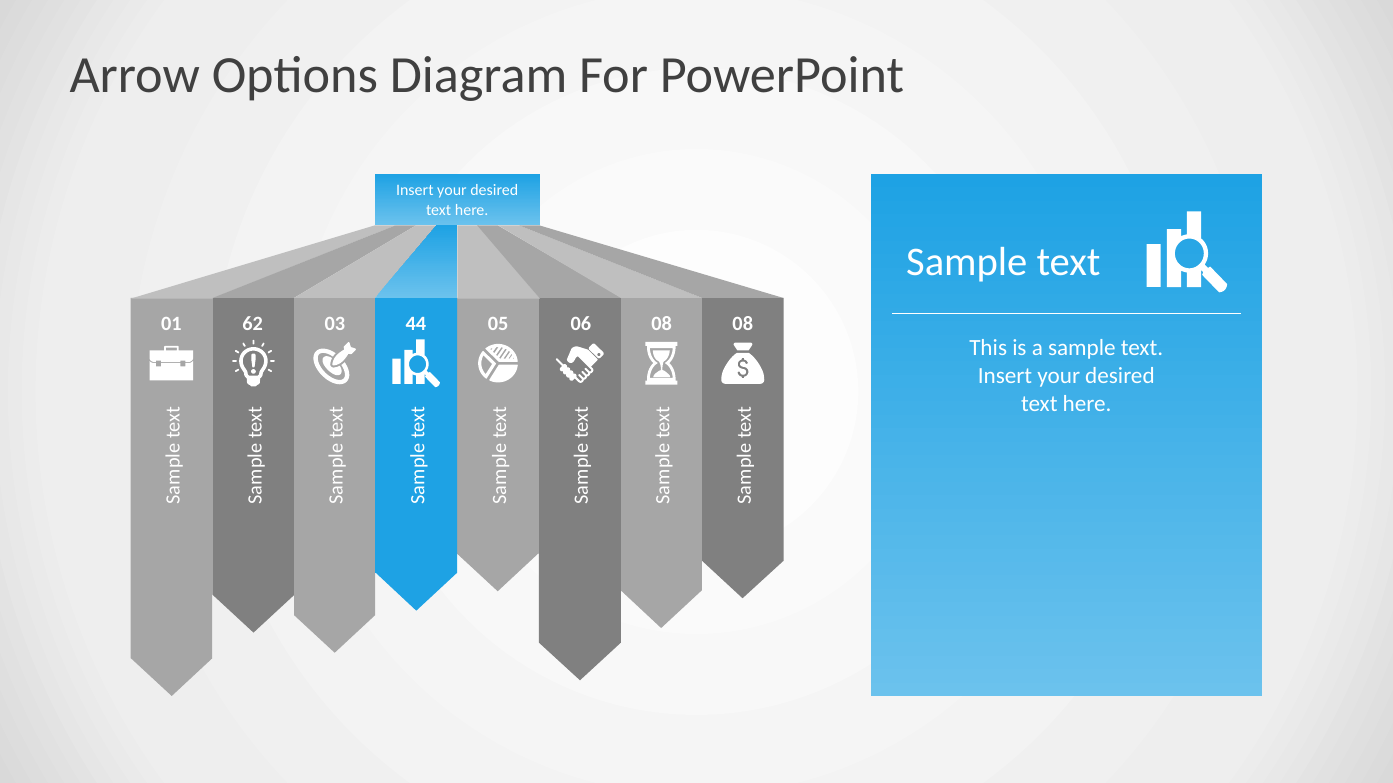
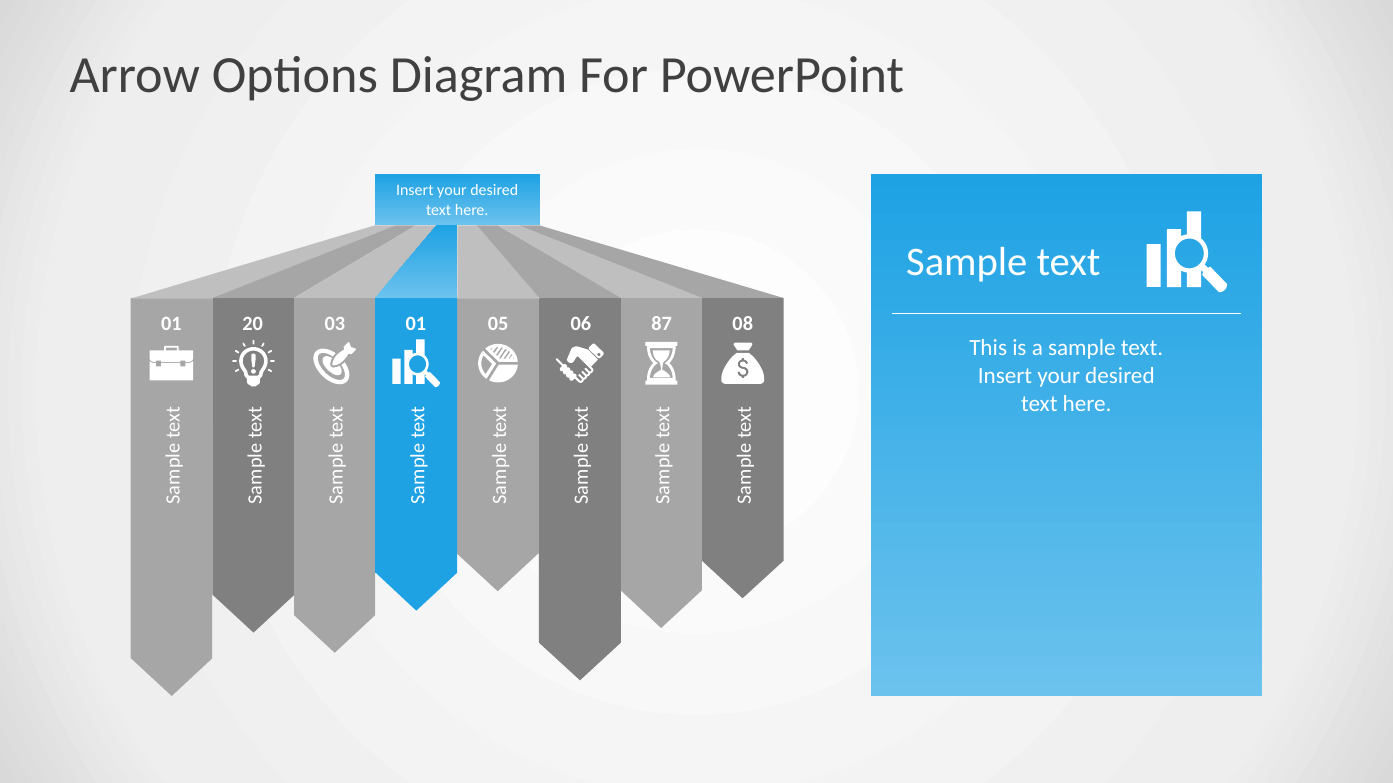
62: 62 -> 20 (253, 324)
03 44: 44 -> 01 (416, 324)
06 08: 08 -> 87 (662, 324)
